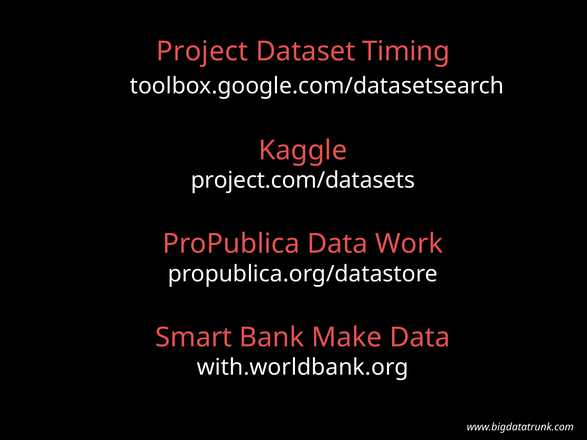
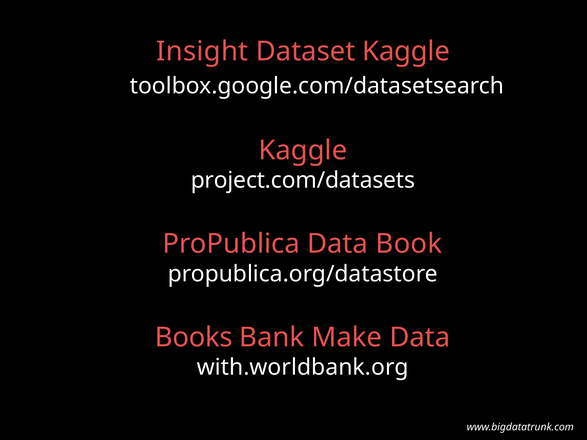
Project: Project -> Insight (202, 51)
Dataset Timing: Timing -> Kaggle (406, 51)
Work: Work -> Book (409, 244)
Smart: Smart -> Books (194, 338)
